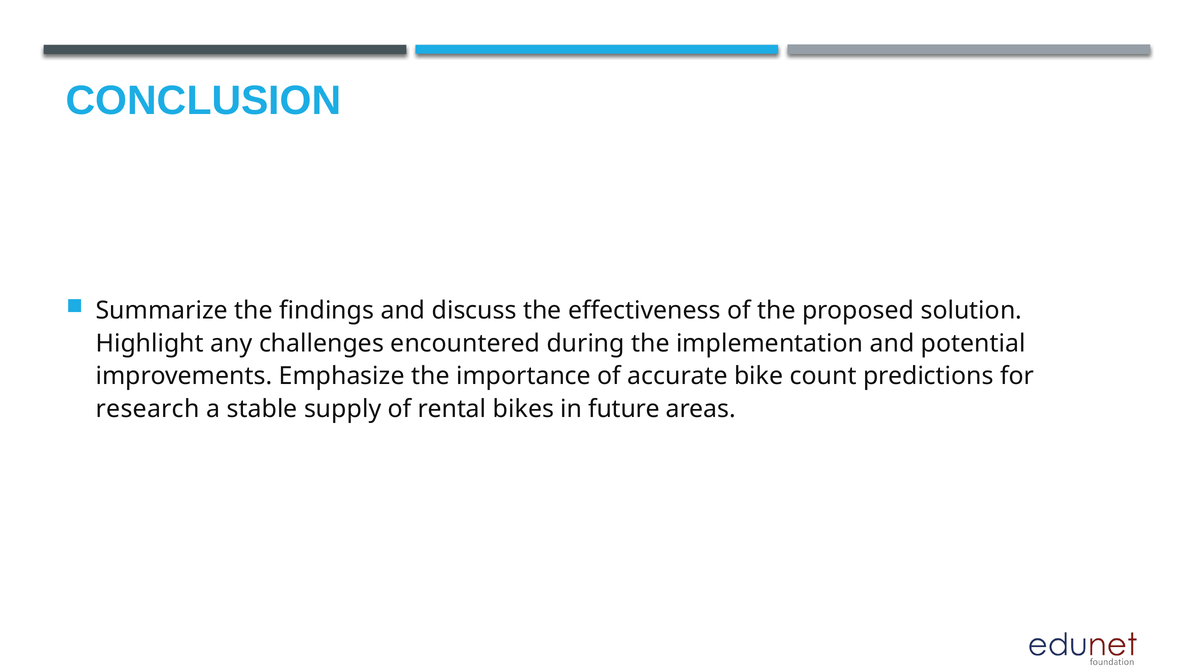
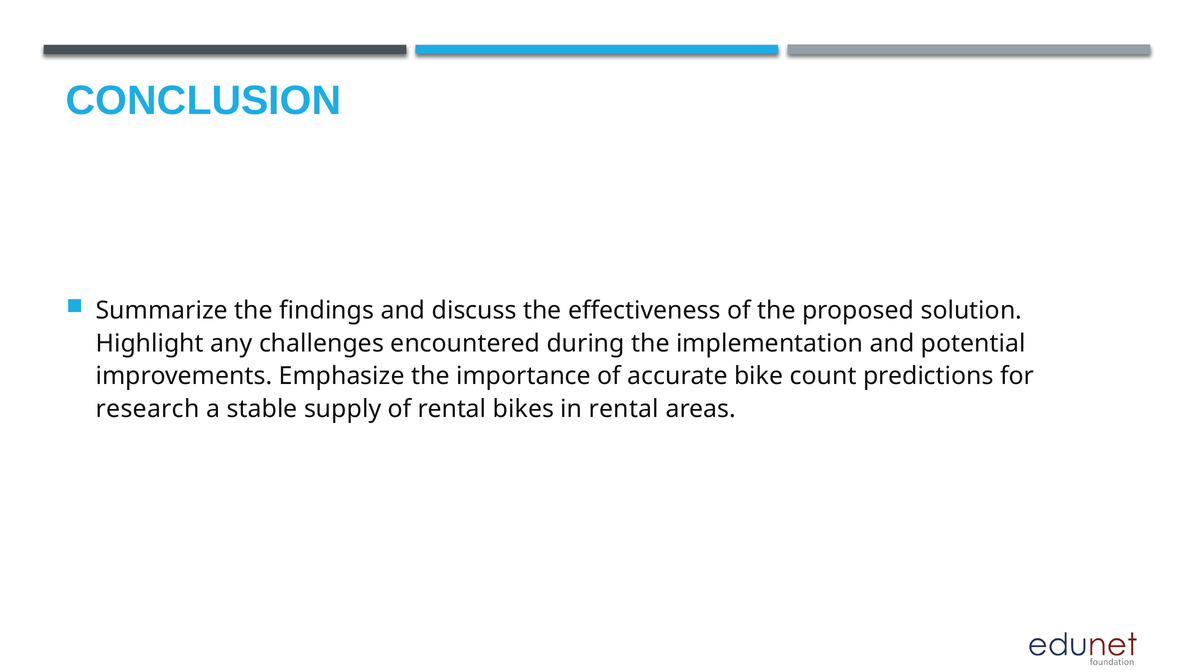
in future: future -> rental (624, 409)
